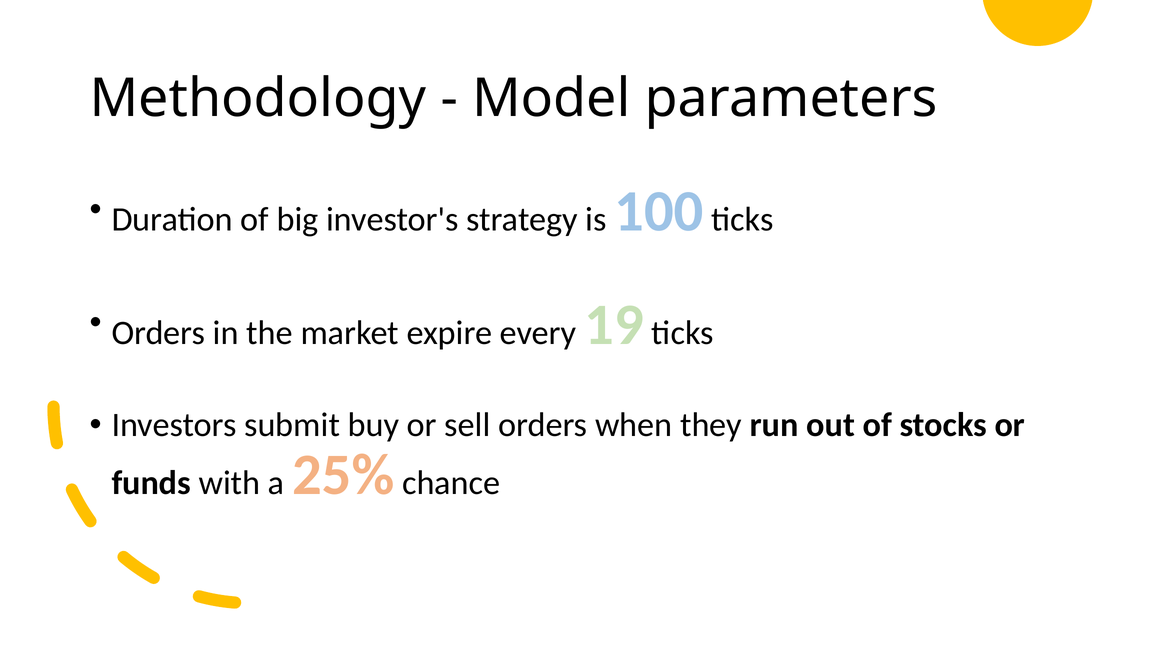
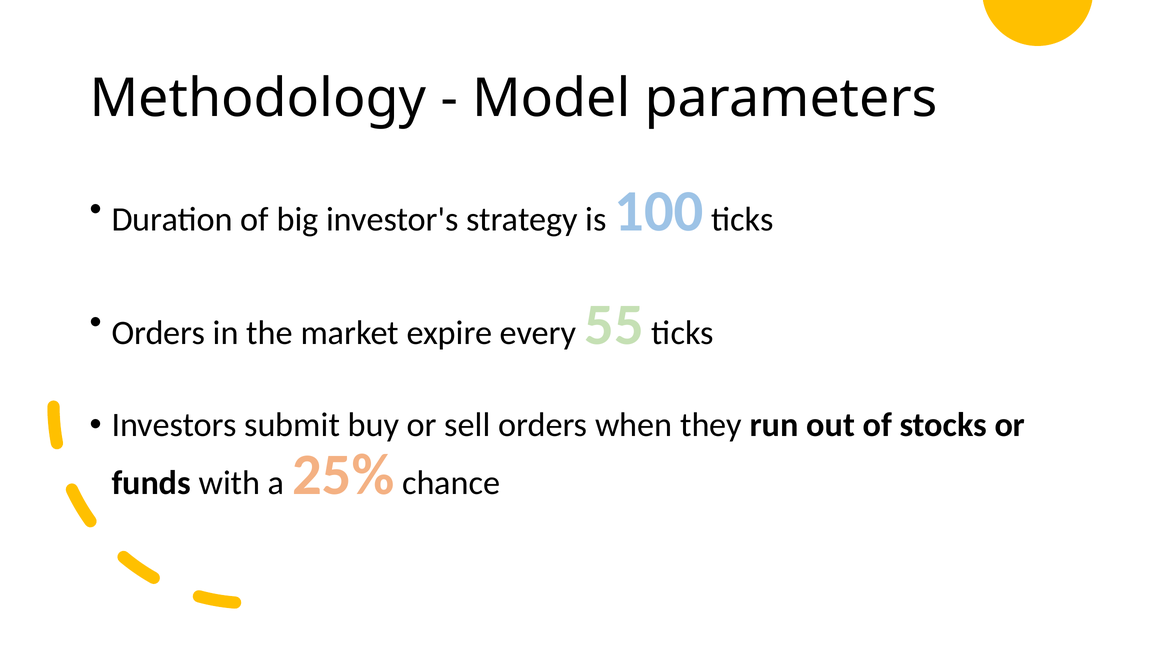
19: 19 -> 55 (614, 325)
